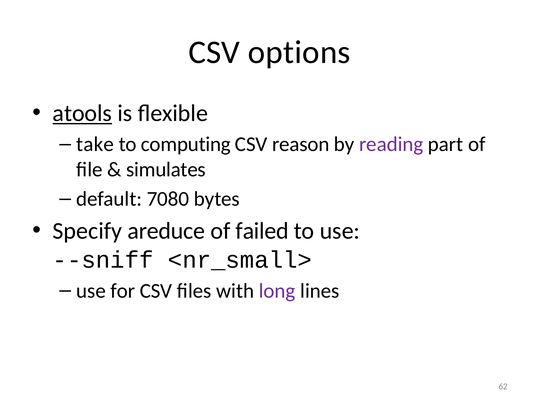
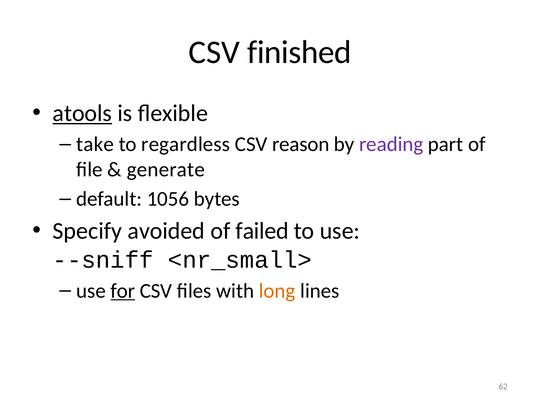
options: options -> finished (299, 52)
computing: computing -> regardless (186, 144)
simulates: simulates -> generate (166, 170)
7080: 7080 -> 1056 (168, 199)
areduce: areduce -> avoided (166, 231)
for underline: none -> present (123, 291)
long colour: purple -> orange (277, 291)
